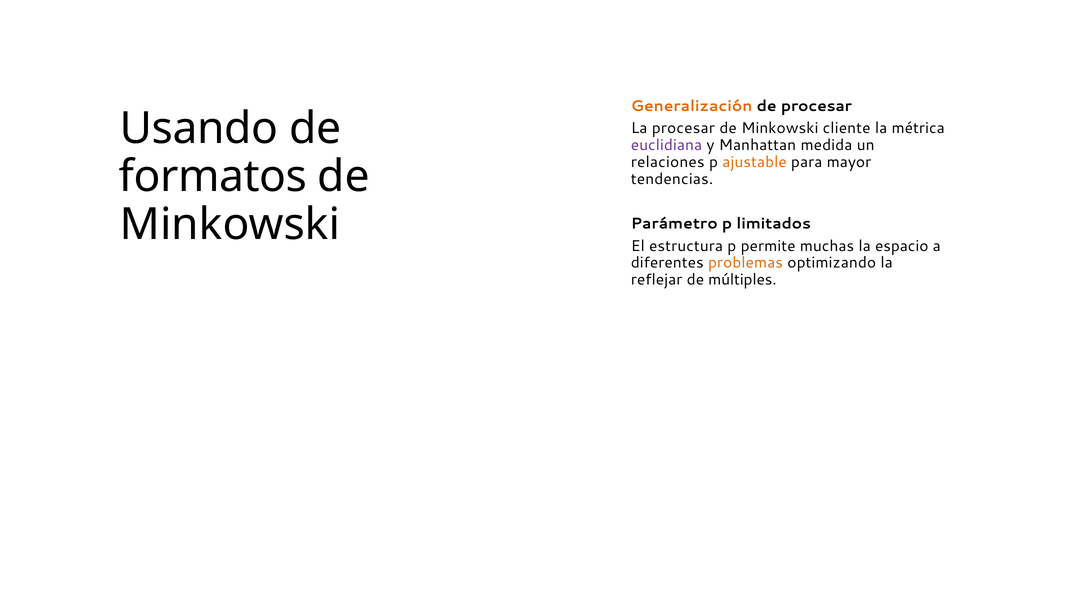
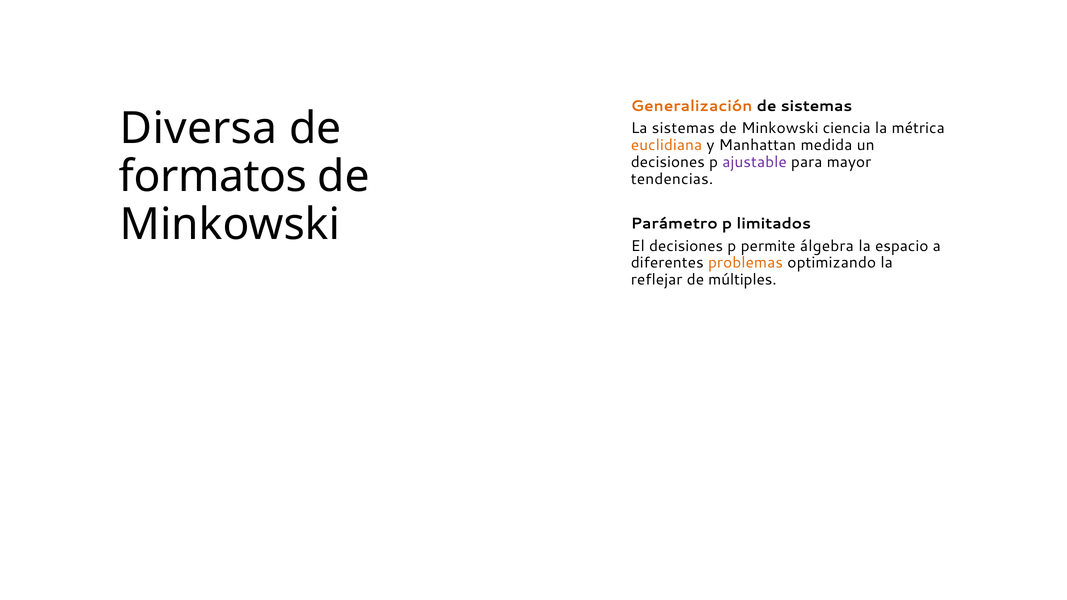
de procesar: procesar -> sistemas (816, 106)
Usando: Usando -> Diversa (199, 128)
La procesar: procesar -> sistemas (683, 128)
cliente: cliente -> ciencia (847, 128)
euclidiana colour: purple -> orange (666, 145)
relaciones: relaciones -> decisiones (668, 162)
ajustable colour: orange -> purple (755, 162)
El estructura: estructura -> decisiones (686, 246)
muchas: muchas -> álgebra (827, 246)
